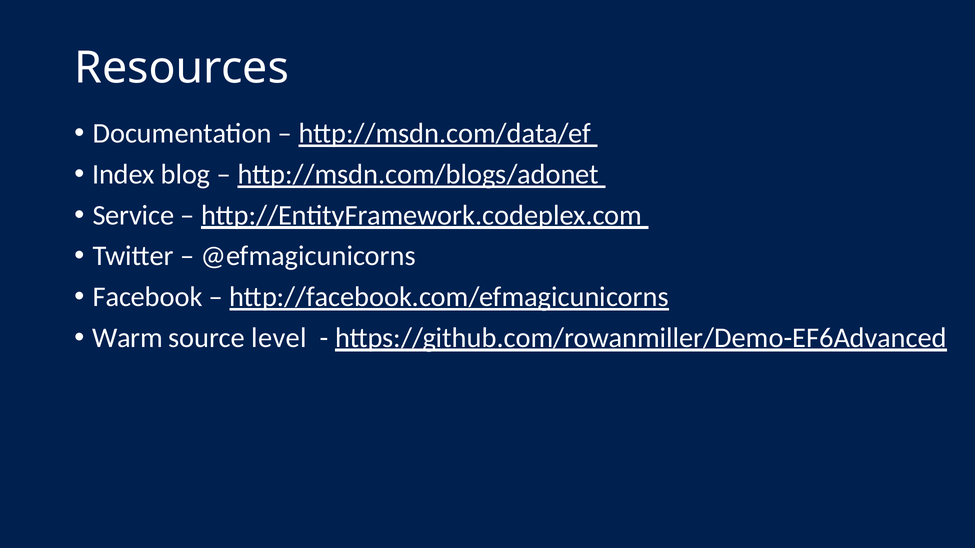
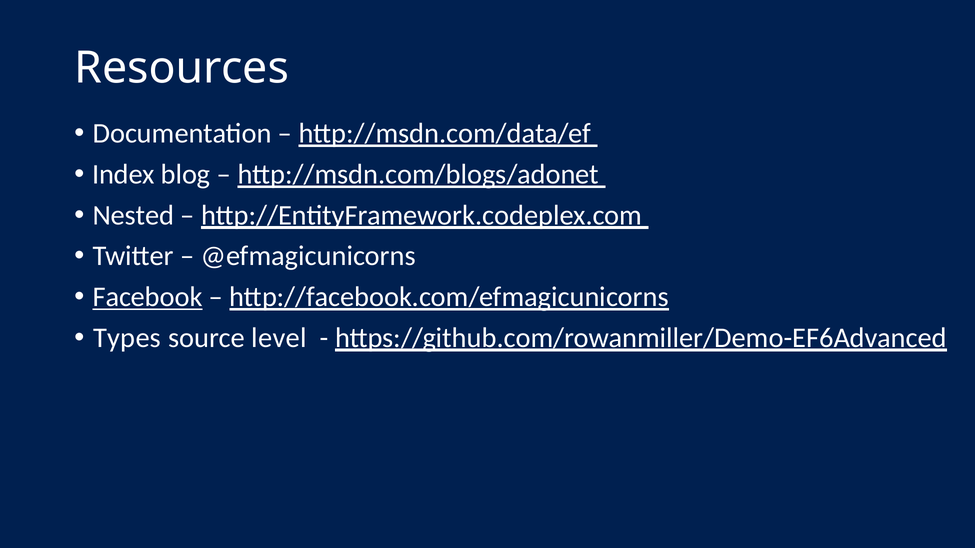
Service: Service -> Nested (133, 215)
Facebook underline: none -> present (148, 297)
Warm: Warm -> Types (127, 338)
